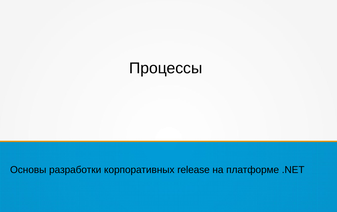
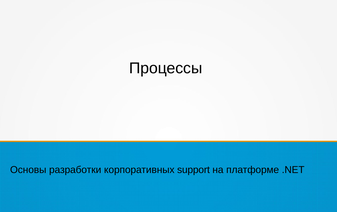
release: release -> support (194, 170)
